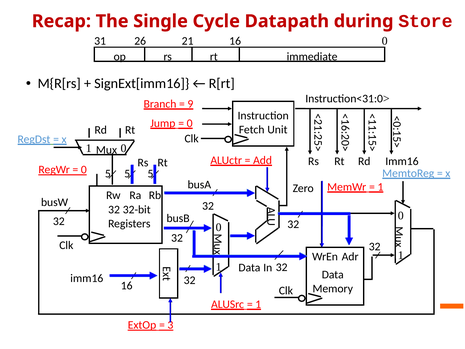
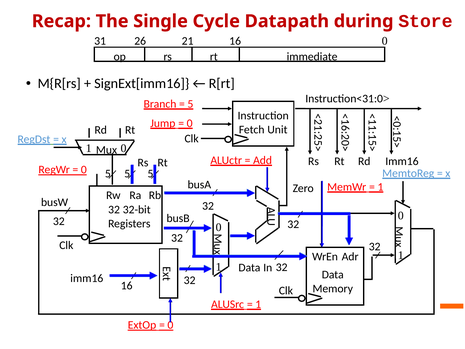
9: 9 -> 5 (190, 104)
3: 3 -> 0 (170, 325)
